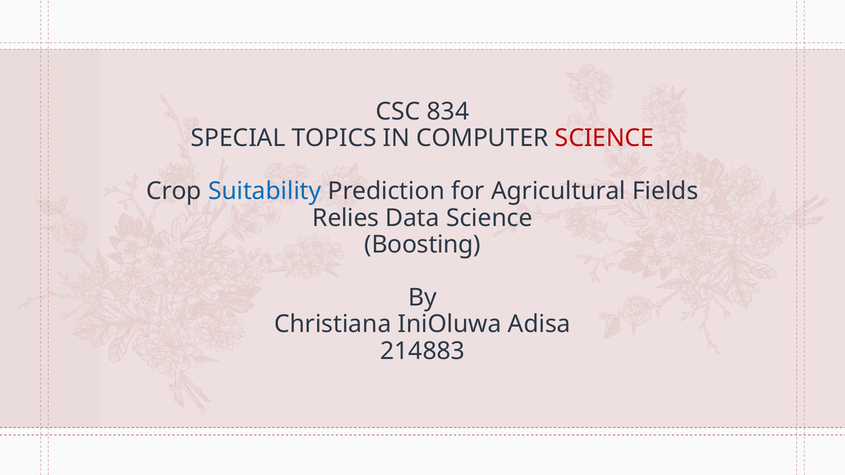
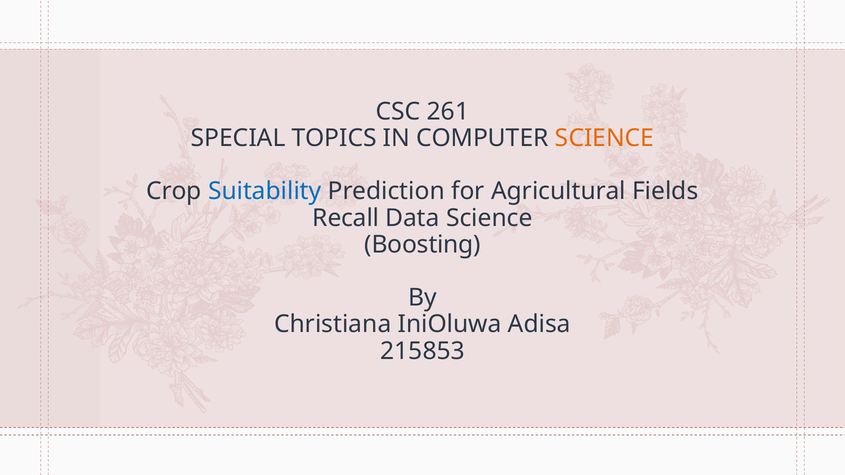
834: 834 -> 261 (448, 112)
SCIENCE colour: red -> orange (605, 138)
Relies: Relies -> Recall (346, 218)
214883: 214883 -> 215853 (423, 351)
